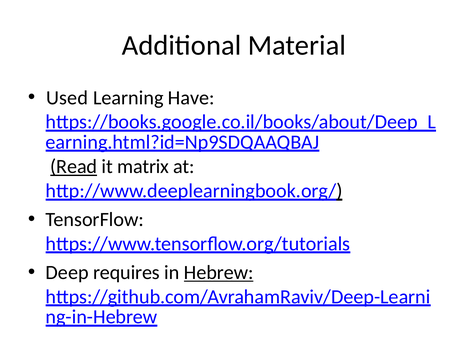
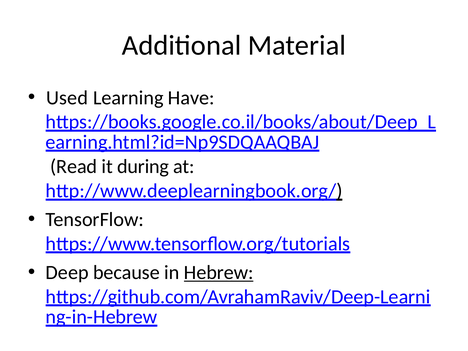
Read underline: present -> none (74, 167)
matrix: matrix -> during (143, 167)
requires: requires -> because (126, 273)
